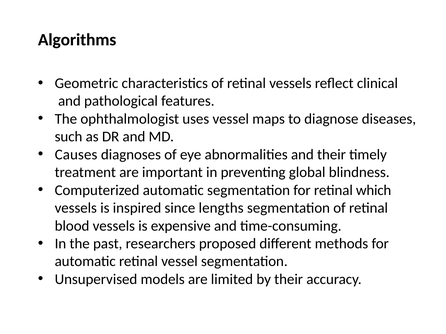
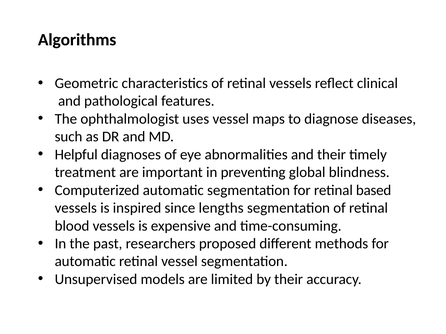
Causes: Causes -> Helpful (76, 155)
which: which -> based (374, 190)
